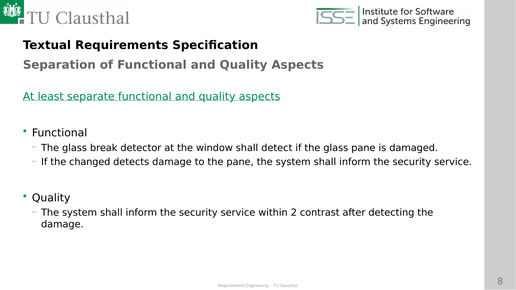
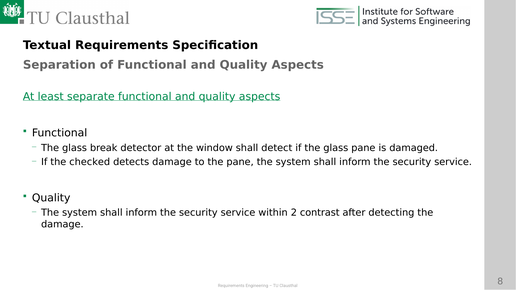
changed: changed -> checked (90, 162)
